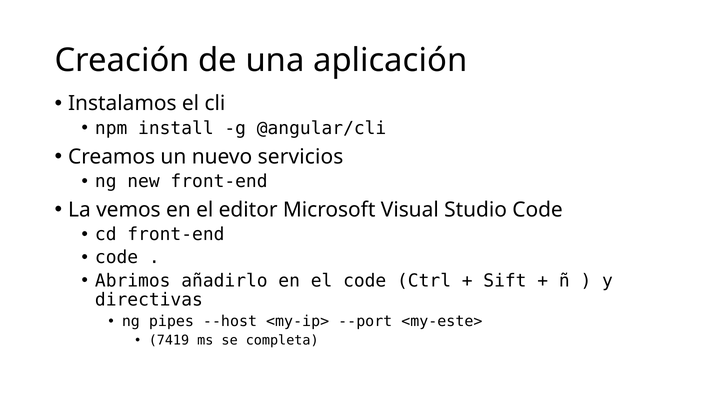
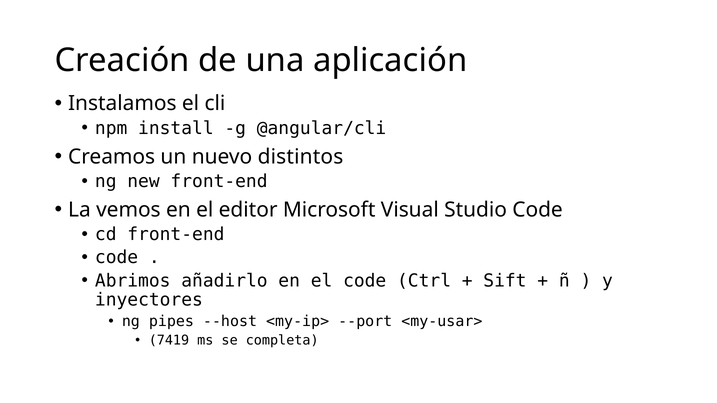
servicios: servicios -> distintos (300, 157)
directivas: directivas -> inyectores (149, 300)
<my-este>: <my-este> -> <my-usar> (442, 322)
